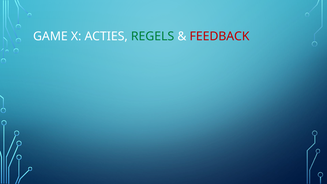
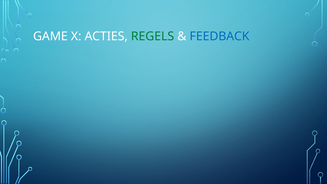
FEEDBACK colour: red -> blue (219, 36)
